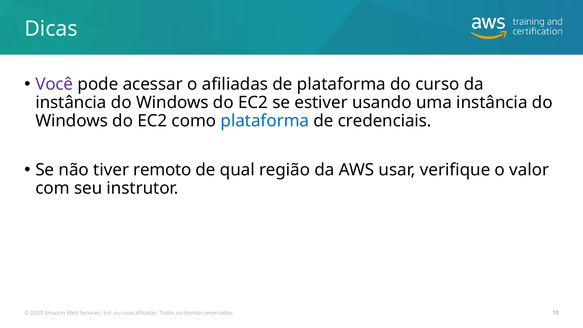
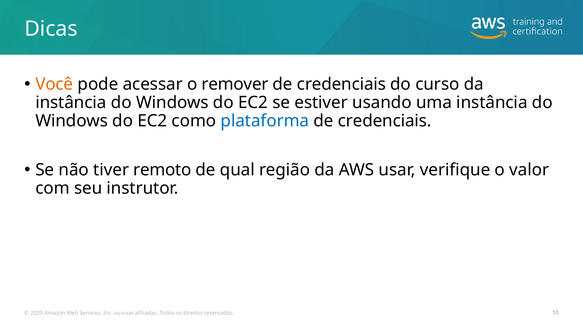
Você colour: purple -> orange (54, 84)
o afiliadas: afiliadas -> remover (235, 84)
plataforma: plataforma -> credenciais (341, 84)
